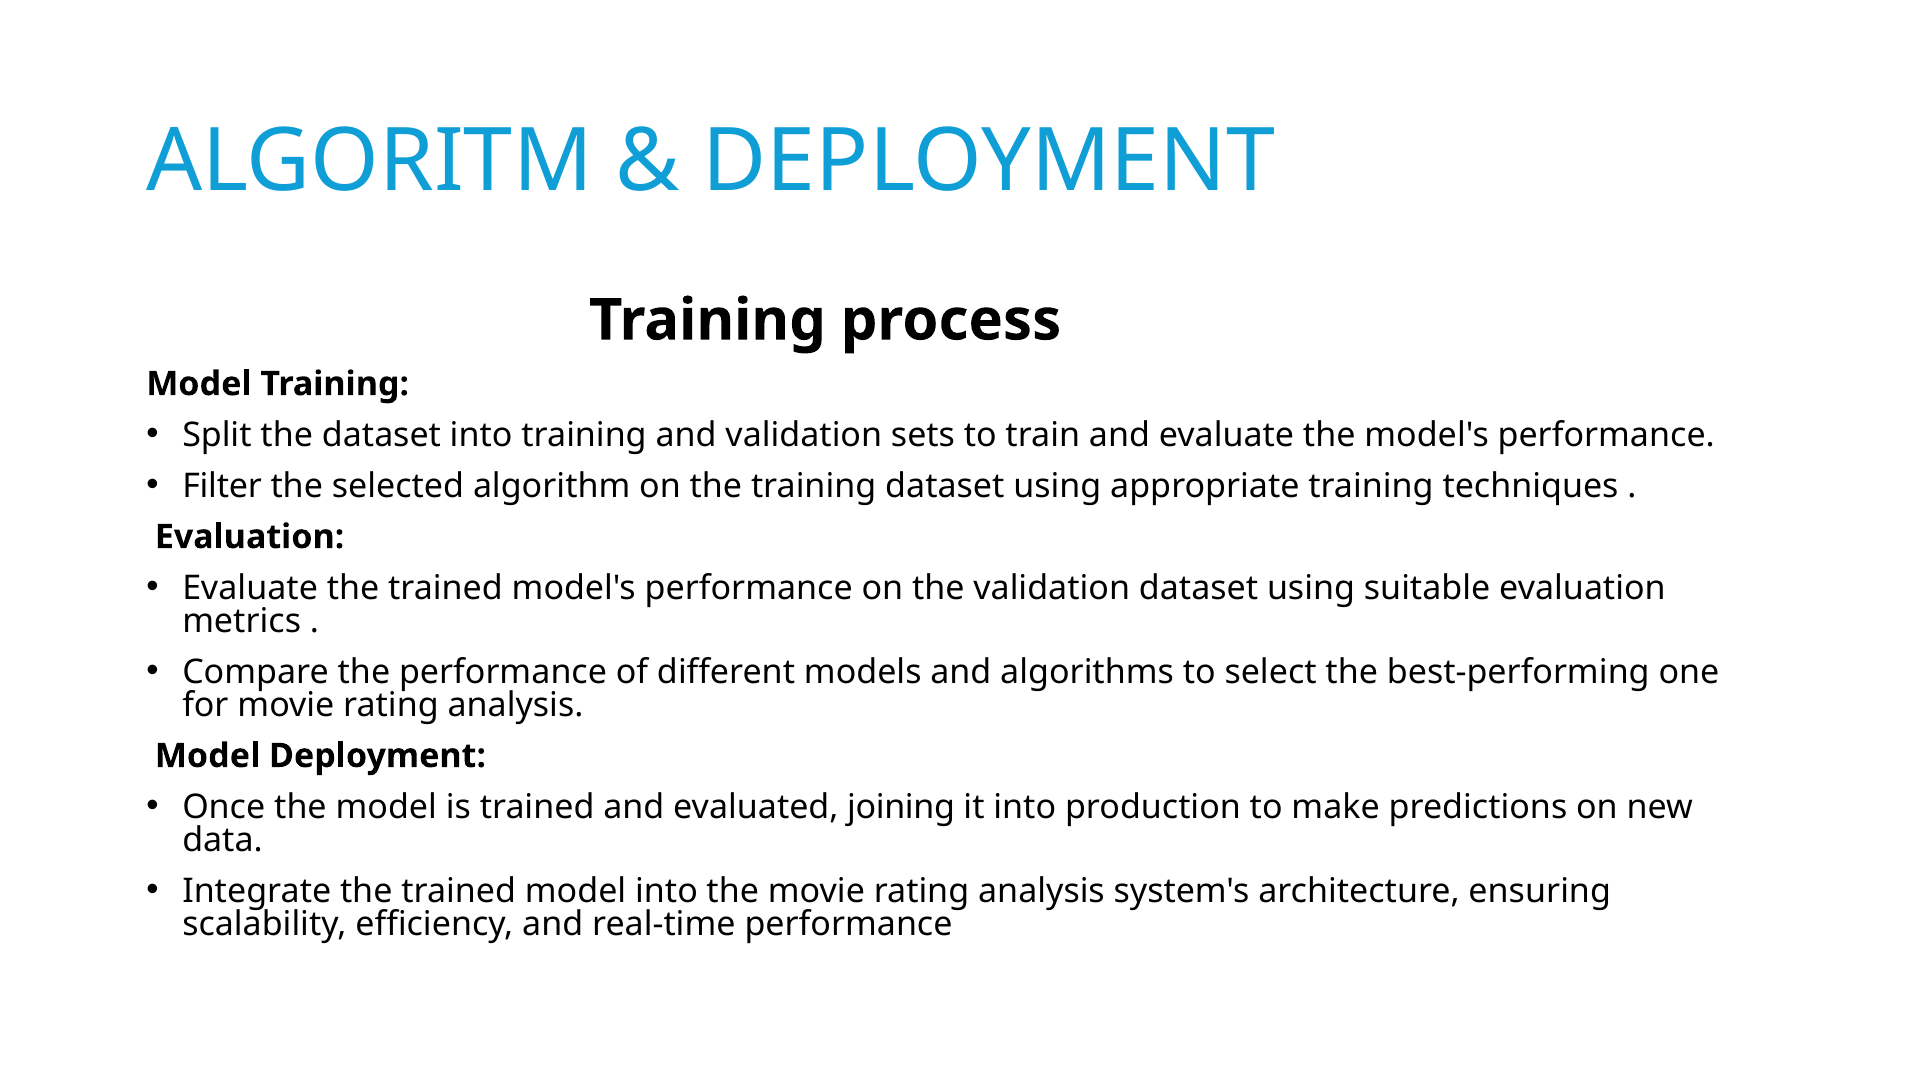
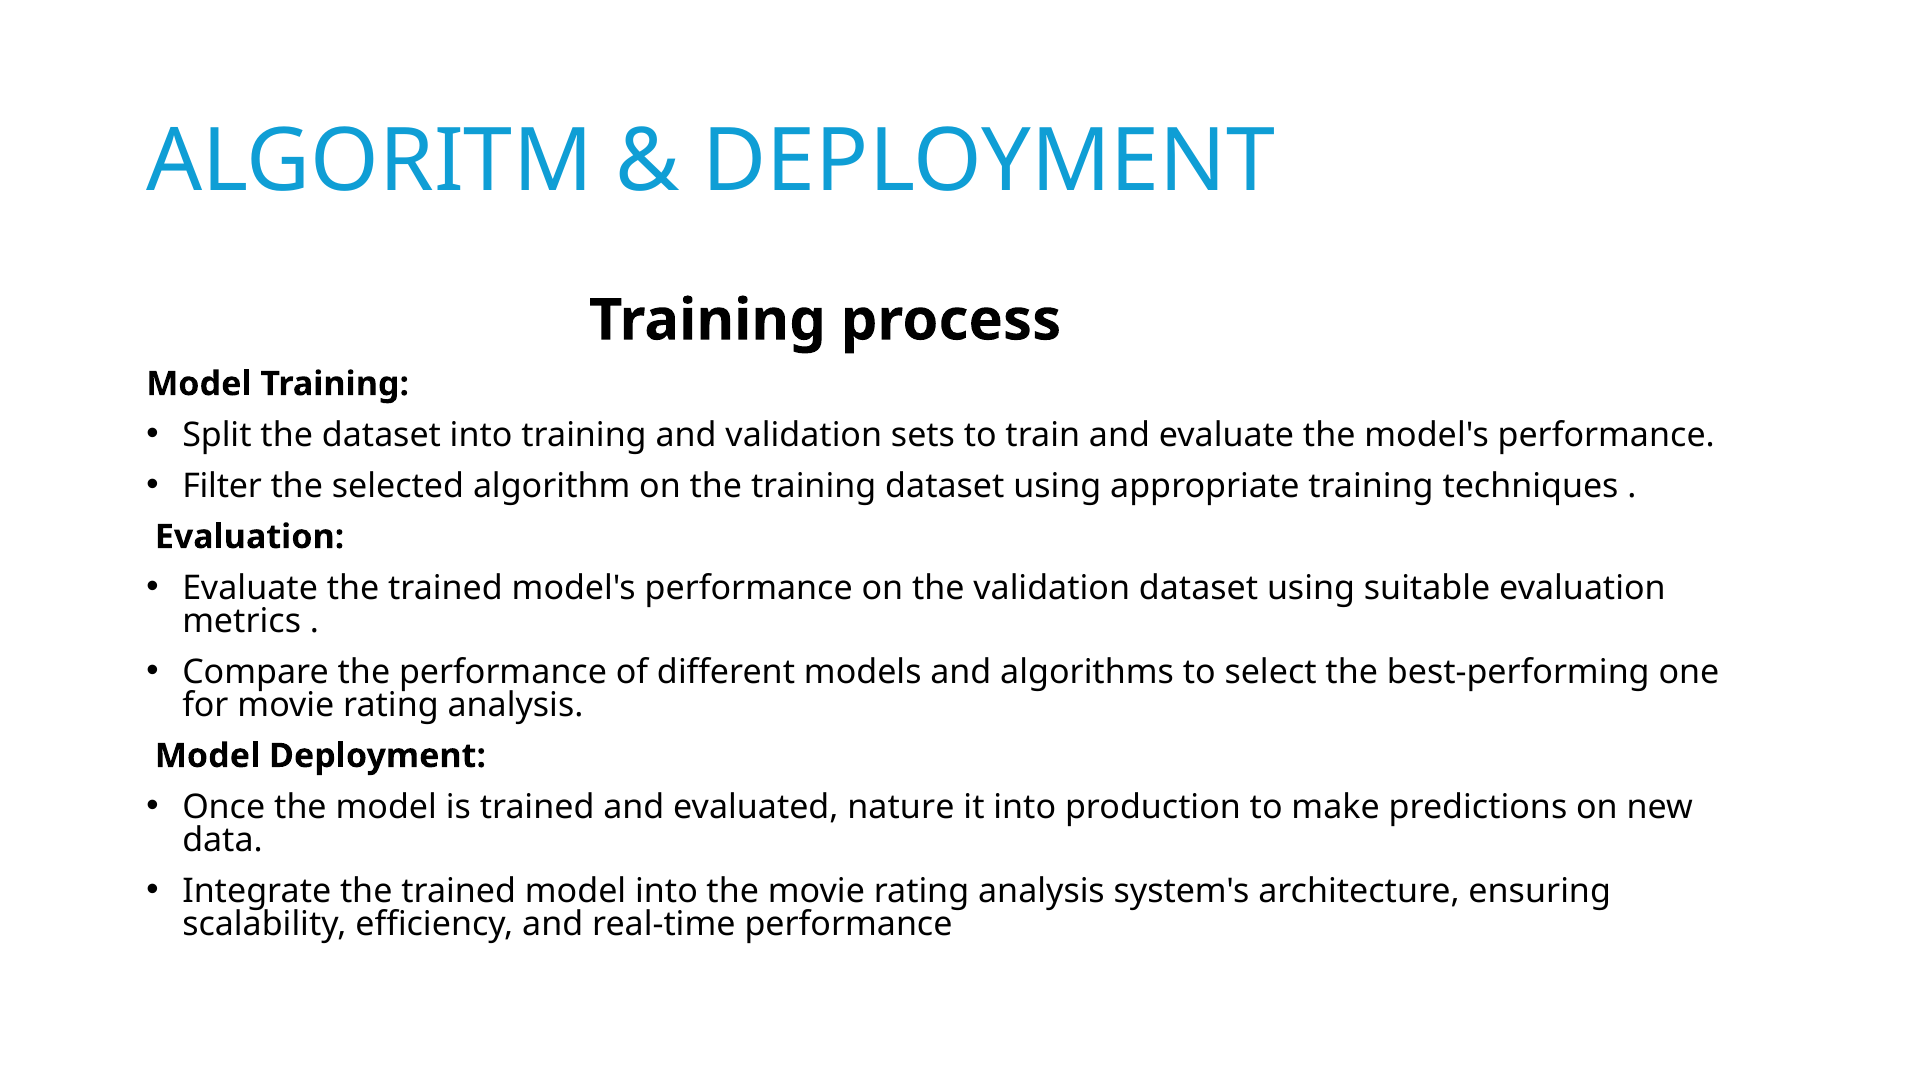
joining: joining -> nature (901, 807)
